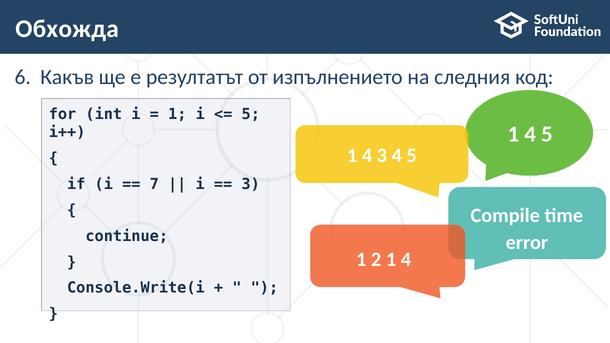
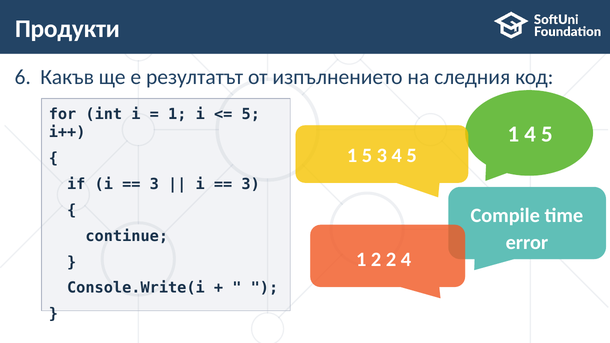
Обхожда: Обхожда -> Продукти (67, 29)
4: 4 -> 5 (367, 155)
7: 7 -> 3 (154, 184)
2 1: 1 -> 2 (391, 260)
